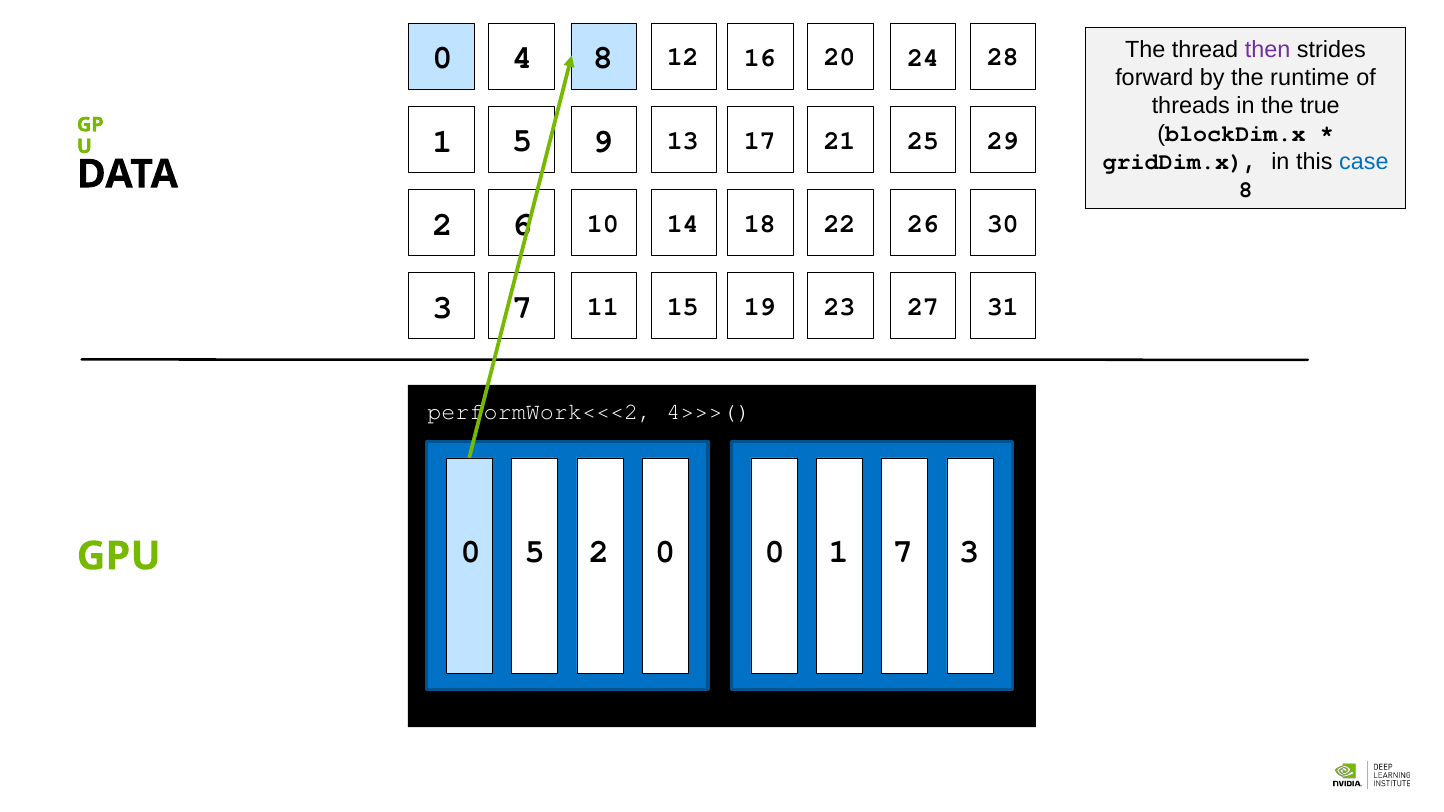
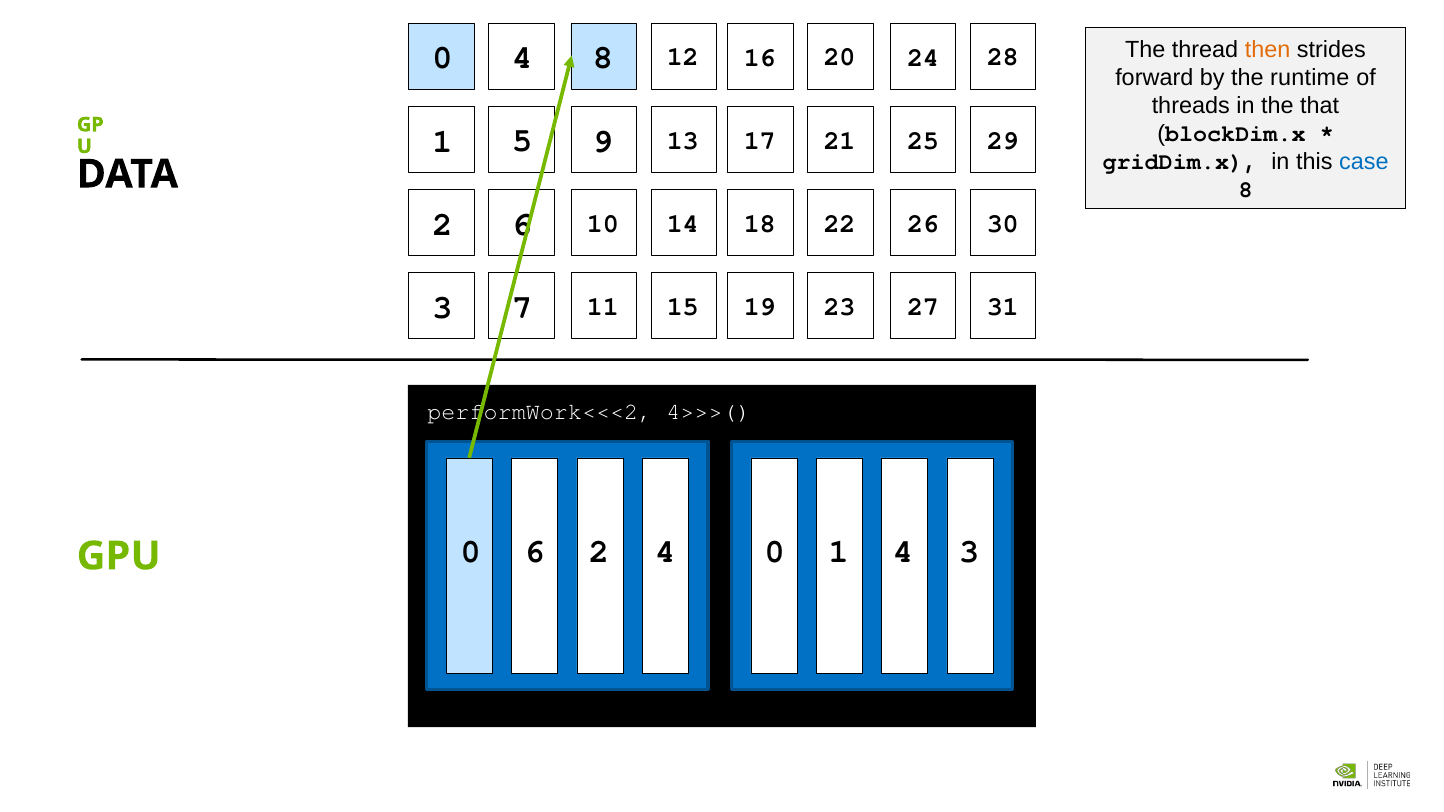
then colour: purple -> orange (1268, 49)
true: true -> that (1320, 106)
0 5: 5 -> 6 (535, 551)
2 0: 0 -> 4 (665, 551)
1 7: 7 -> 4 (903, 551)
